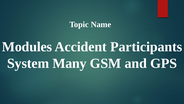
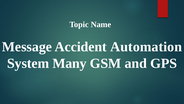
Modules: Modules -> Message (27, 47)
Participants: Participants -> Automation (146, 47)
